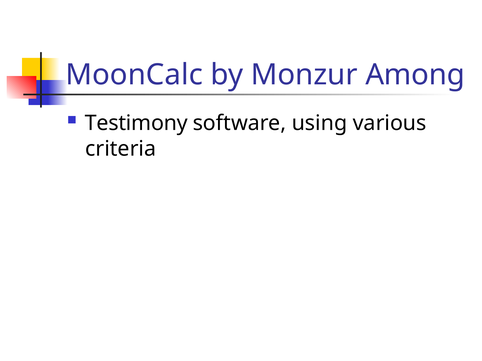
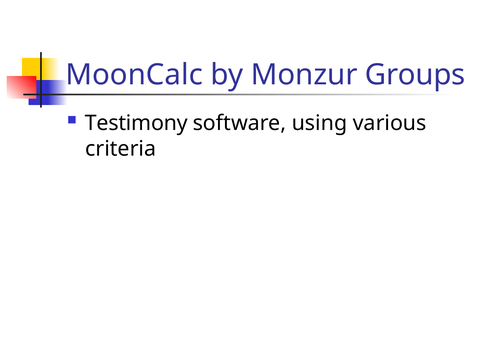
Among: Among -> Groups (415, 75)
